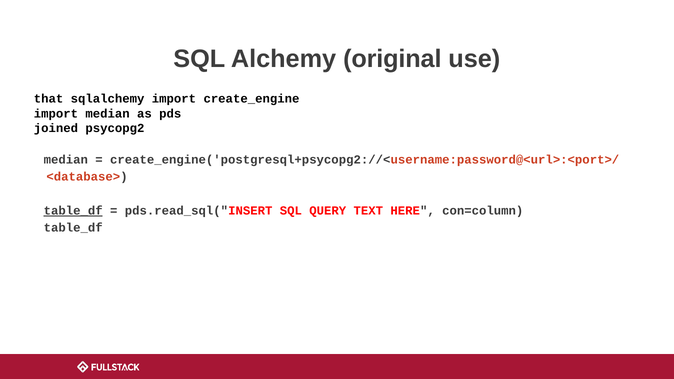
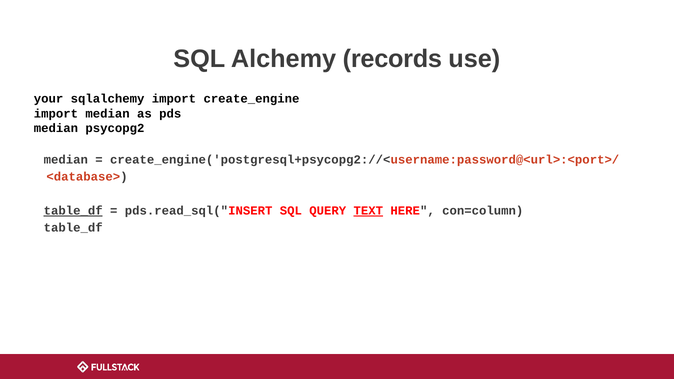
original: original -> records (392, 59)
that: that -> your (49, 99)
joined: joined -> median (56, 128)
TEXT underline: none -> present (368, 211)
